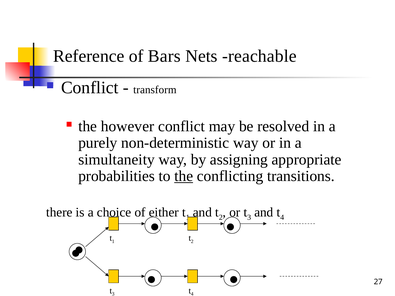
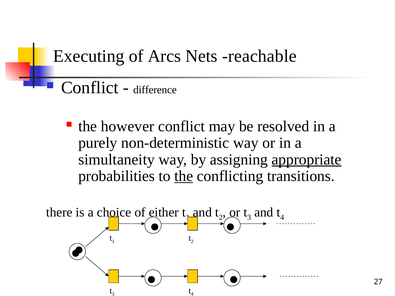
Reference: Reference -> Executing (89, 56)
Bars: Bars -> Arcs (164, 56)
transform: transform -> difference (155, 90)
appropriate underline: none -> present (307, 160)
